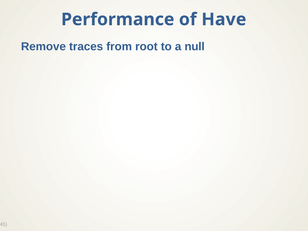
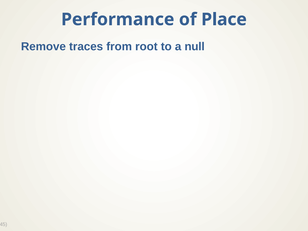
Have: Have -> Place (224, 19)
